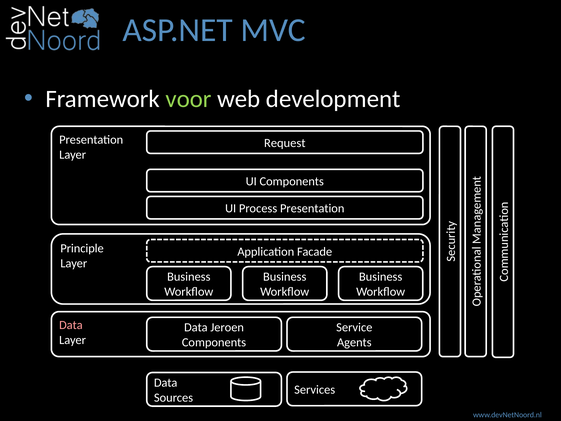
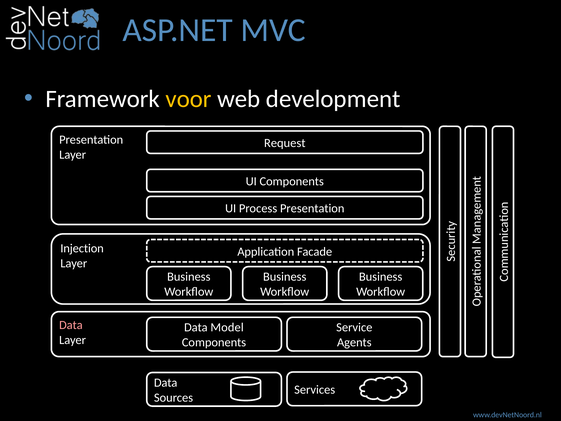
voor colour: light green -> yellow (189, 99)
Principle: Principle -> Injection (82, 248)
Jeroen: Jeroen -> Model (227, 327)
